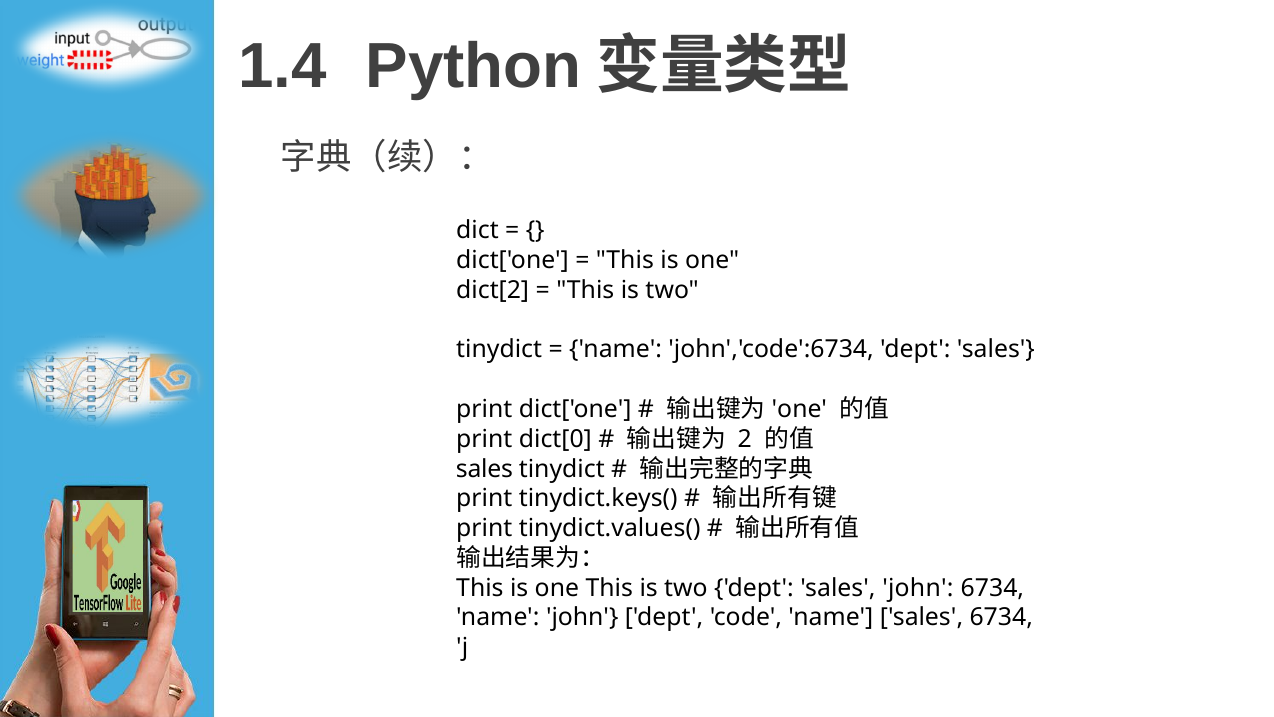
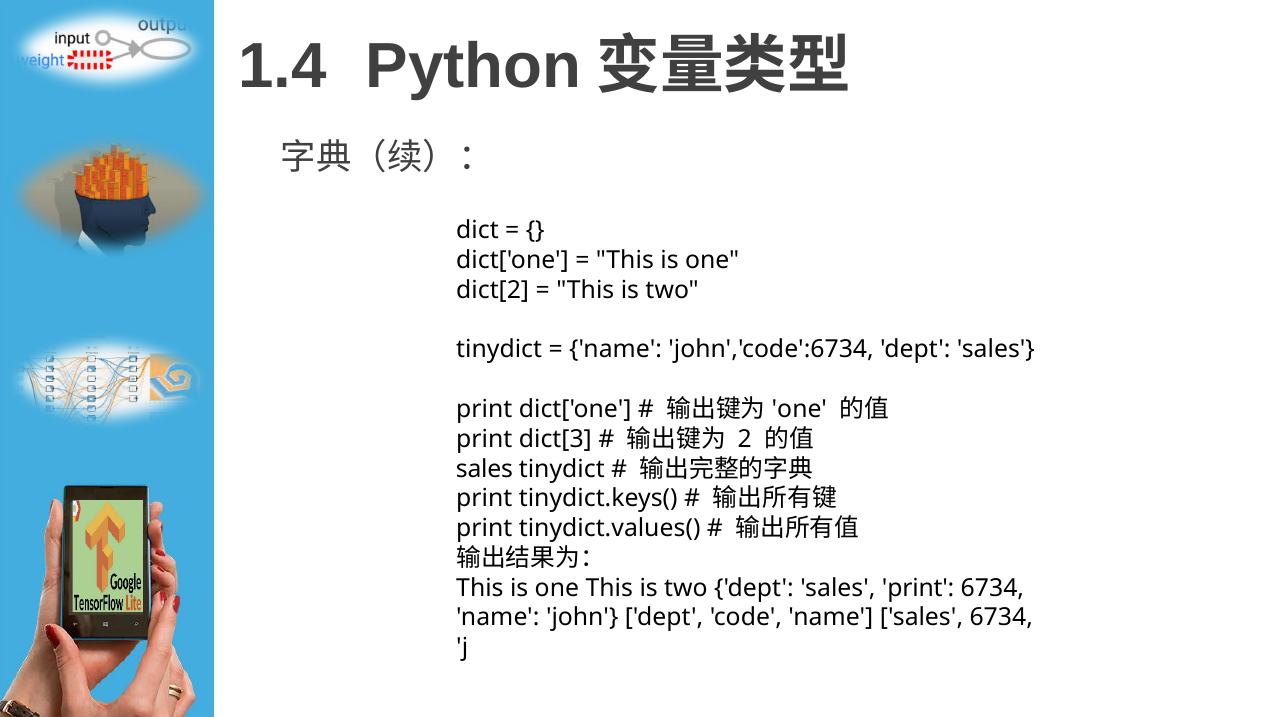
dict[0: dict[0 -> dict[3 (555, 439)
two dept sales john: john -> print (918, 588)
